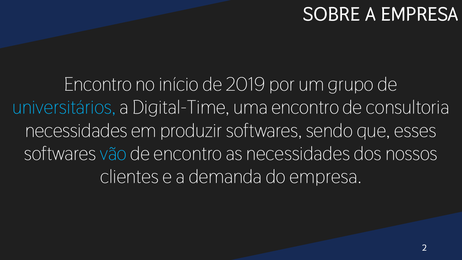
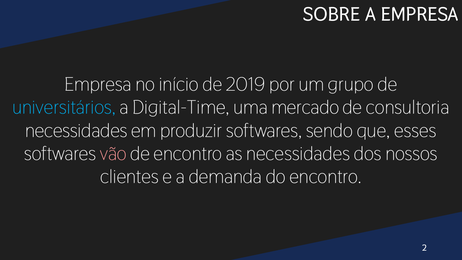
Encontro: Encontro -> Empresa (98, 84)
uma encontro: encontro -> mercado (305, 108)
vão colour: light blue -> pink (113, 154)
do empresa: empresa -> encontro (326, 177)
